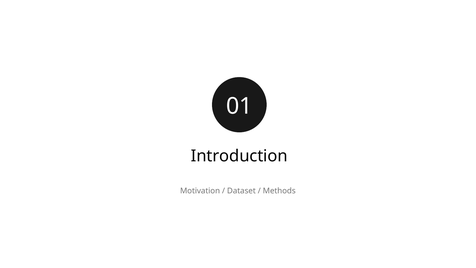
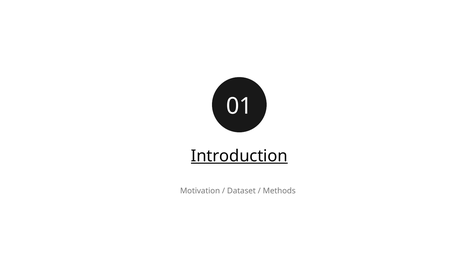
Introduction underline: none -> present (239, 156)
